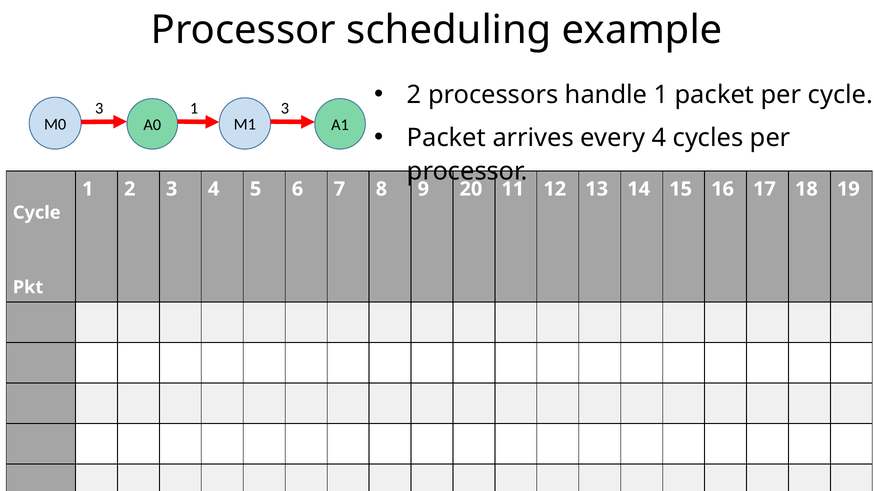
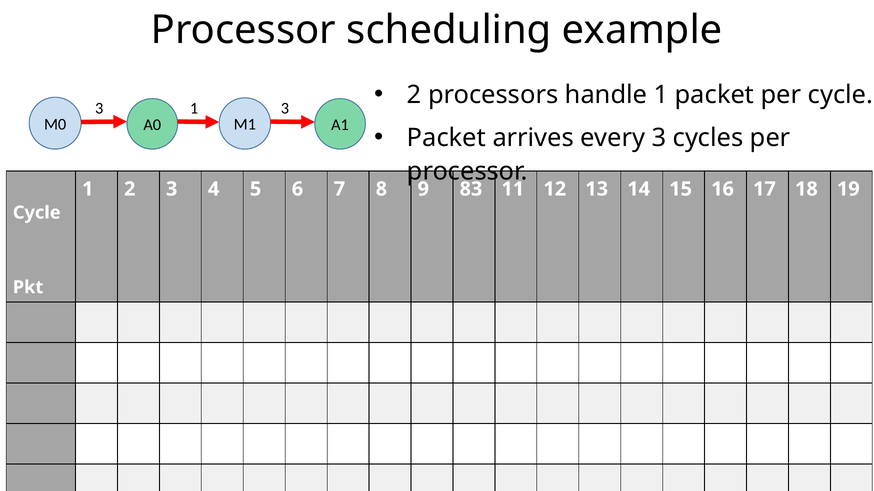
every 4: 4 -> 3 (659, 138)
20: 20 -> 83 (471, 189)
